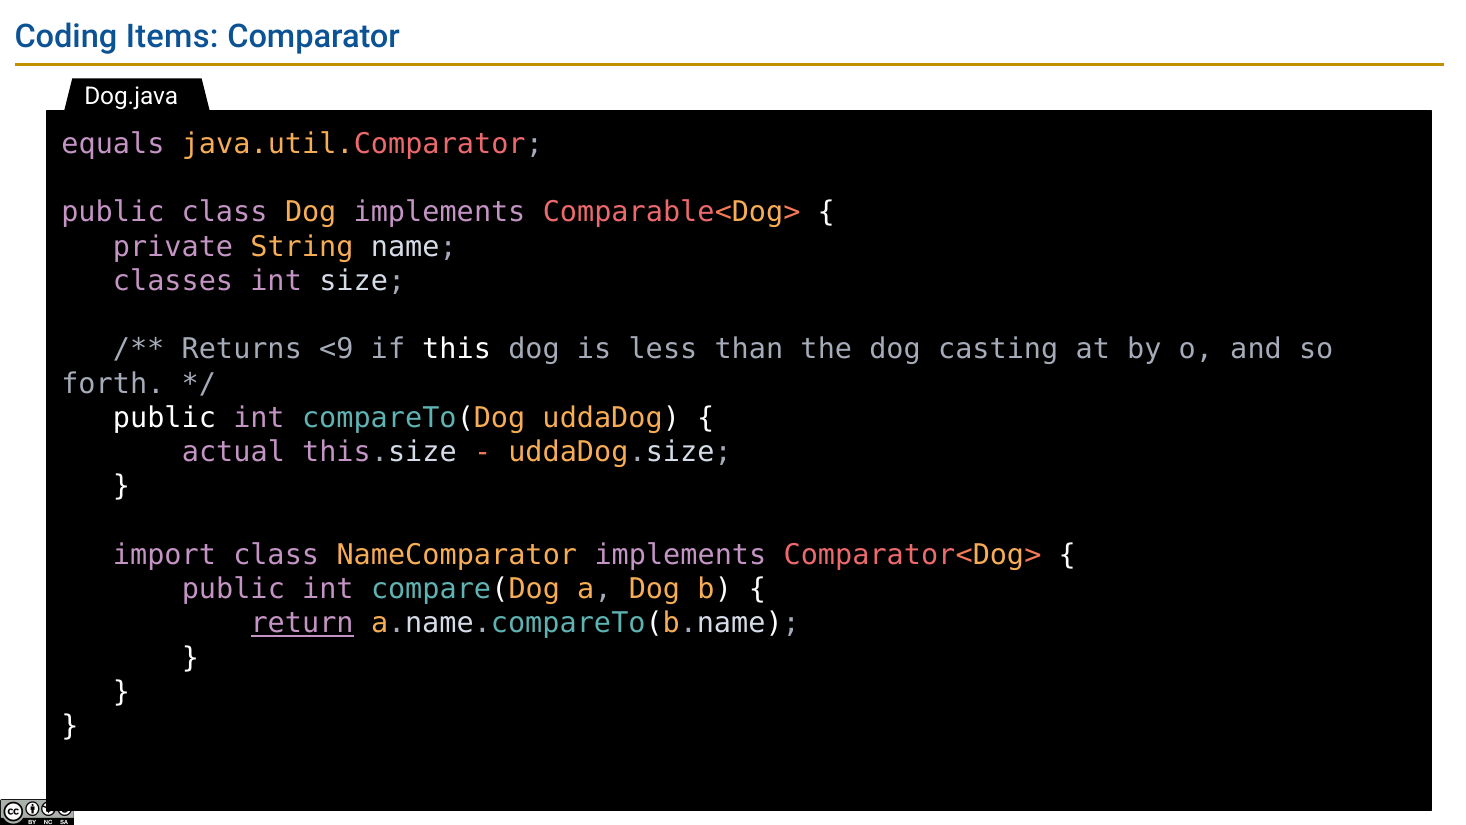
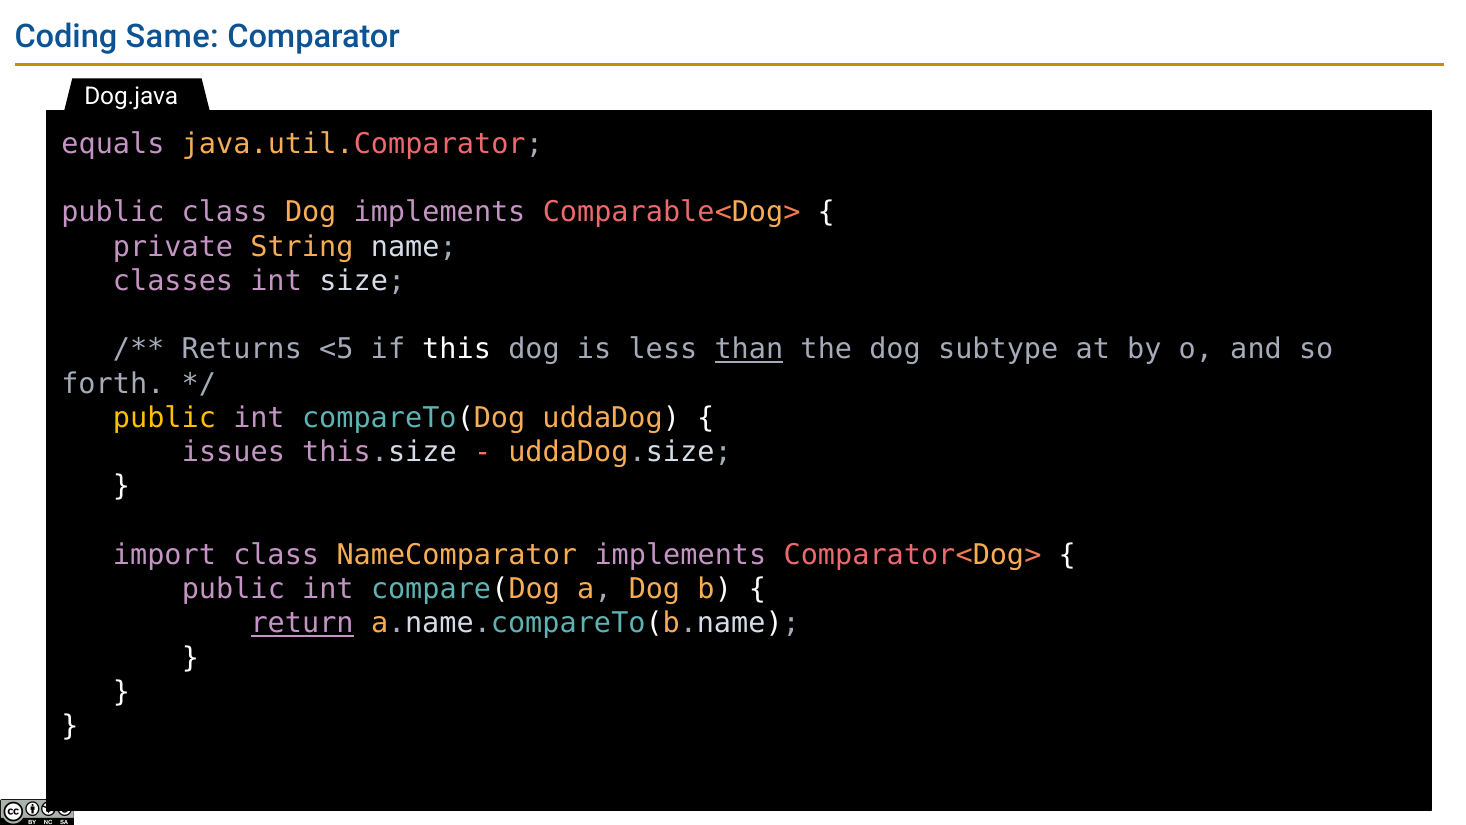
Items: Items -> Same (172, 36)
<9: <9 -> <5 (336, 349)
than underline: none -> present (749, 349)
casting: casting -> subtype (998, 349)
public colour: white -> yellow (164, 418)
actual: actual -> issues (233, 452)
